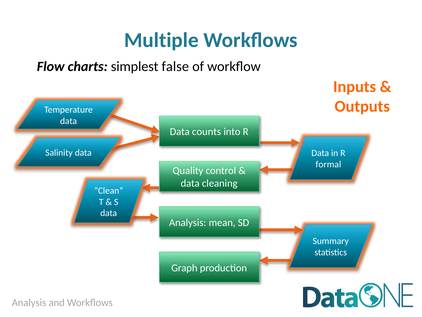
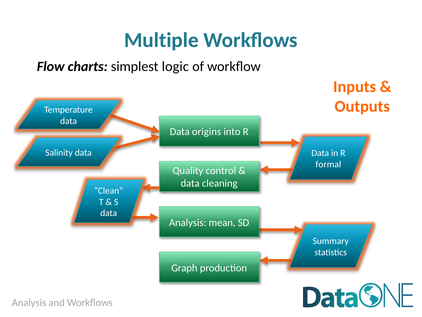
false: false -> logic (175, 66)
counts: counts -> origins (207, 132)
